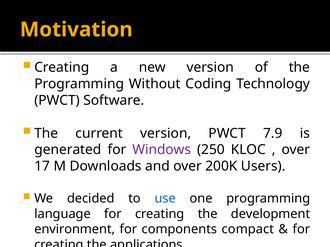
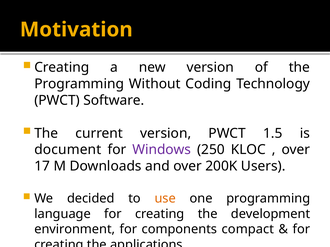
7.9: 7.9 -> 1.5 (273, 134)
generated: generated -> document (68, 150)
use colour: blue -> orange (165, 199)
